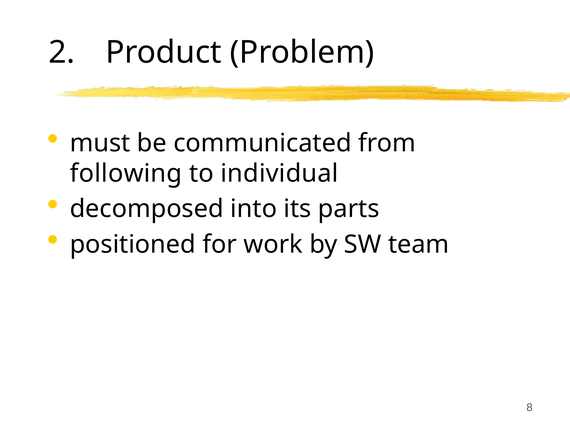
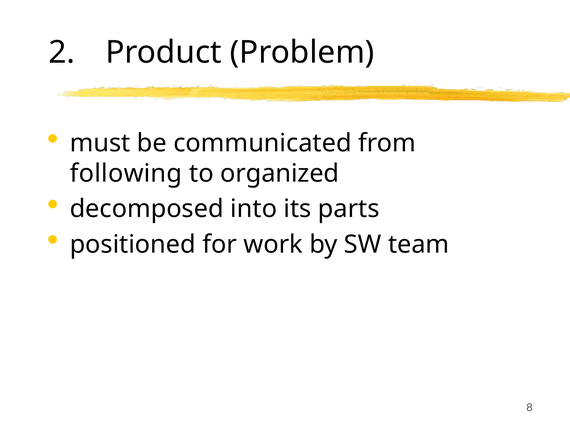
individual: individual -> organized (280, 174)
